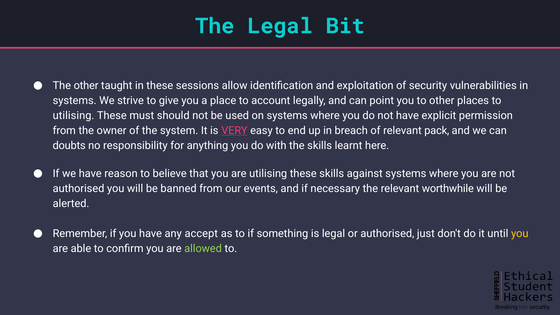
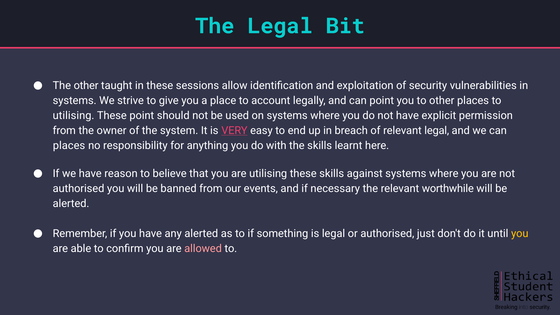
These must: must -> point (142, 115)
relevant pack: pack -> legal (437, 130)
doubts: doubts -> places (69, 145)
any accept: accept -> alerted (201, 234)
allowed colour: light green -> pink (203, 249)
